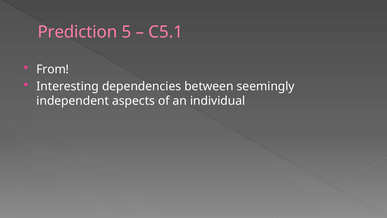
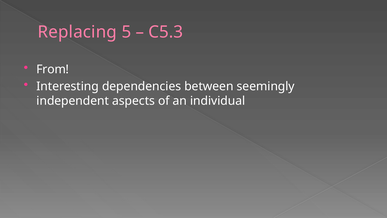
Prediction: Prediction -> Replacing (77, 32)
C5.1: C5.1 -> C5.3 (166, 32)
